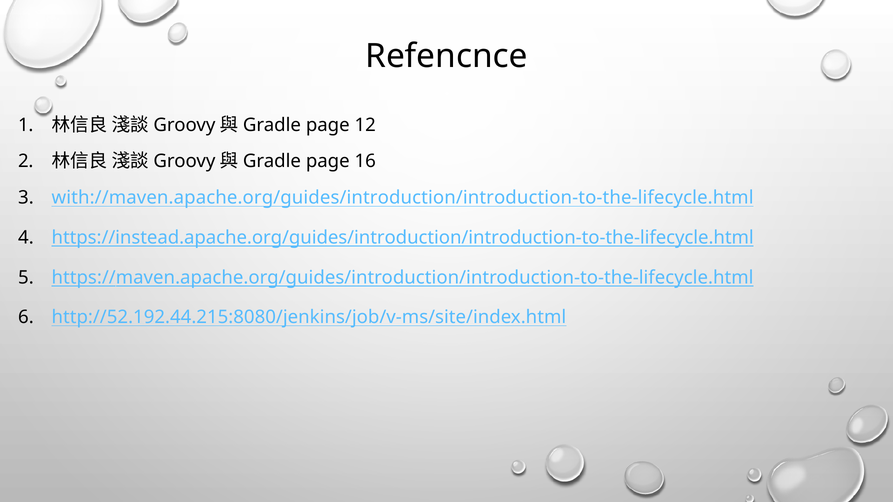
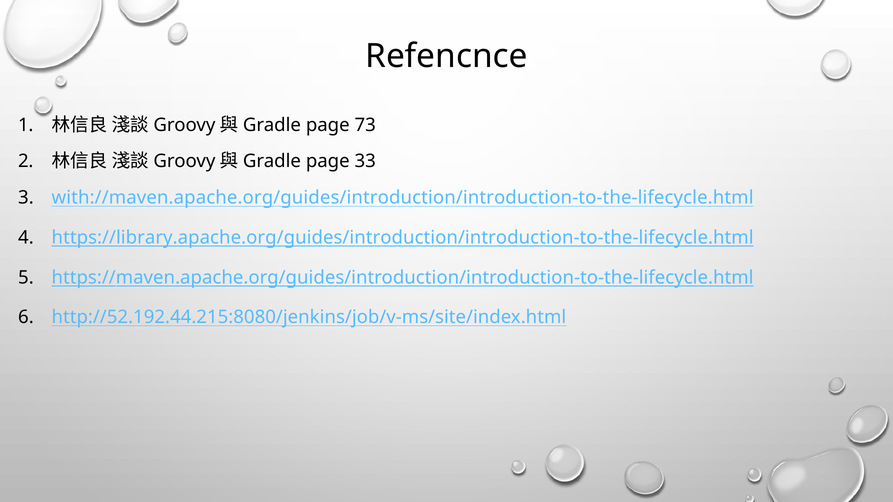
12: 12 -> 73 (365, 125)
16: 16 -> 33 (365, 161)
https://instead.apache.org/guides/introduction/introduction-to-the-lifecycle.html: https://instead.apache.org/guides/introduction/introduction-to-the-lifecycle.html -> https://library.apache.org/guides/introduction/introduction-to-the-lifecycle.html (403, 238)
